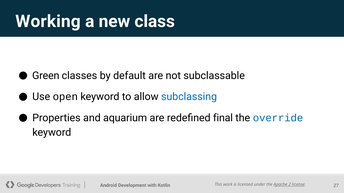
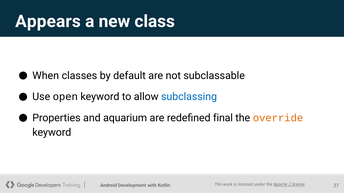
Working: Working -> Appears (48, 21)
Green: Green -> When (46, 76)
override colour: blue -> orange (278, 118)
